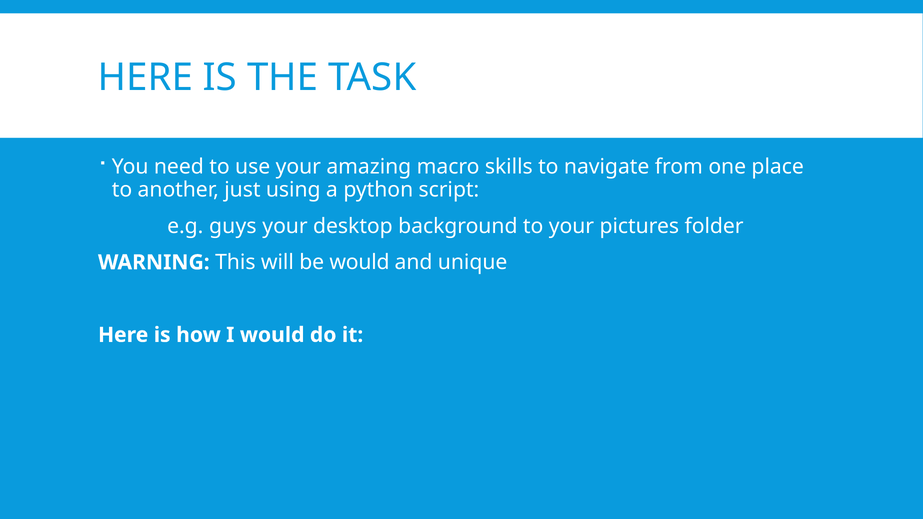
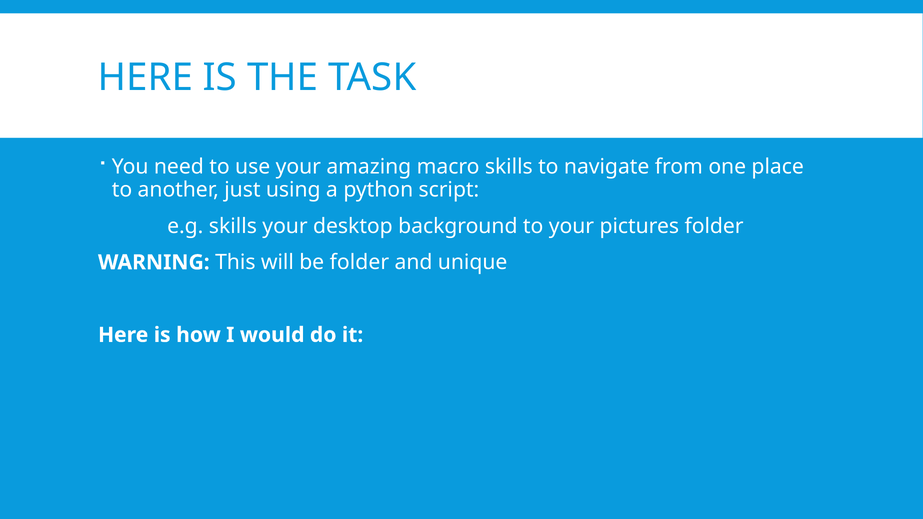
e.g guys: guys -> skills (233, 226)
be would: would -> folder (359, 262)
